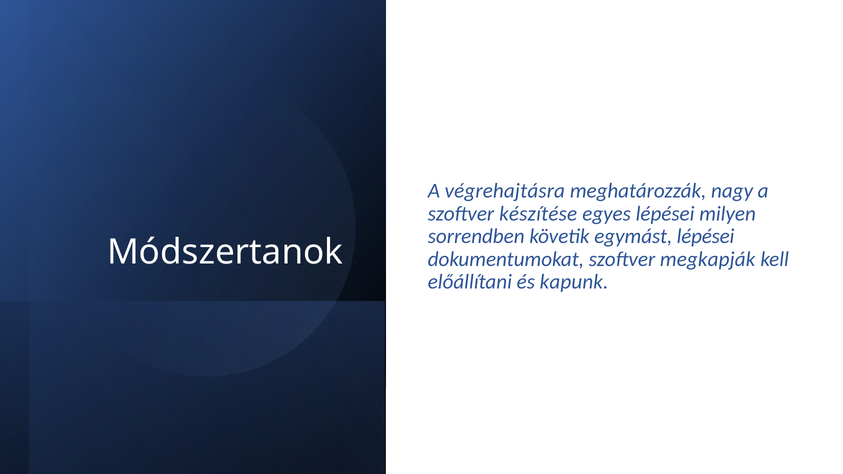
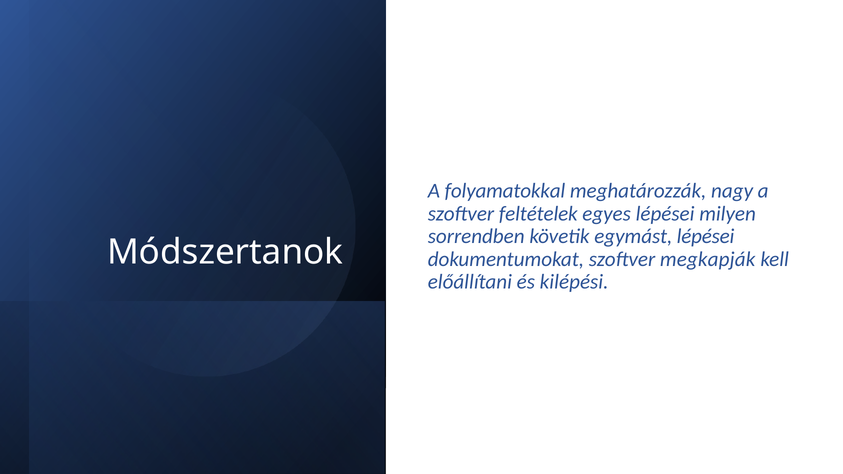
végrehajtásra: végrehajtásra -> folyamatokkal (505, 191)
készítése: készítése -> feltételek (538, 214)
kapunk: kapunk -> kilépési (574, 282)
